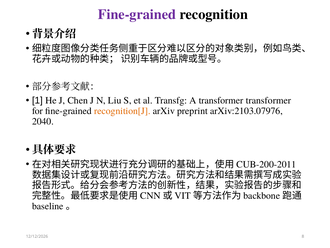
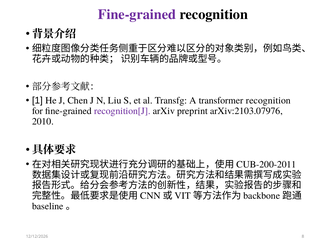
transformer transformer: transformer -> recognition (268, 100)
recognition[J colour: orange -> purple (122, 111)
2040: 2040 -> 2010 (43, 121)
